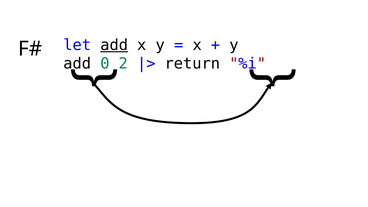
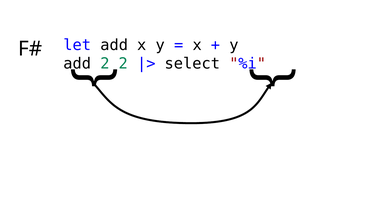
add underline: present -> none (114, 45)
add 0: 0 -> 2 (105, 64)
return: return -> select (192, 64)
